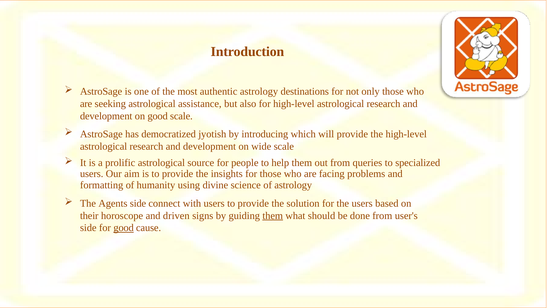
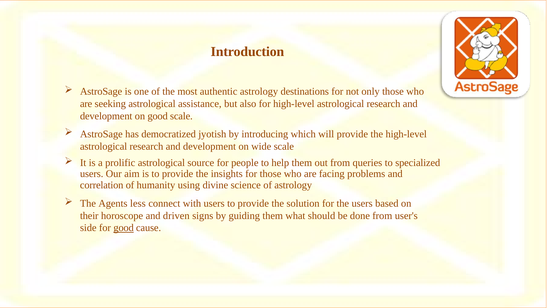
formatting: formatting -> correlation (102, 185)
Agents side: side -> less (138, 203)
them underline: present -> none (273, 215)
